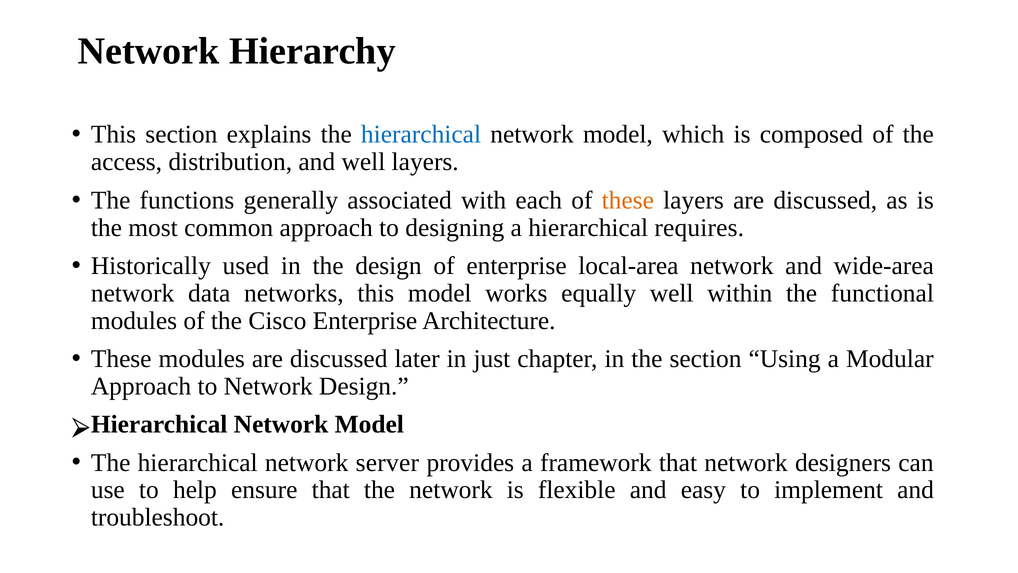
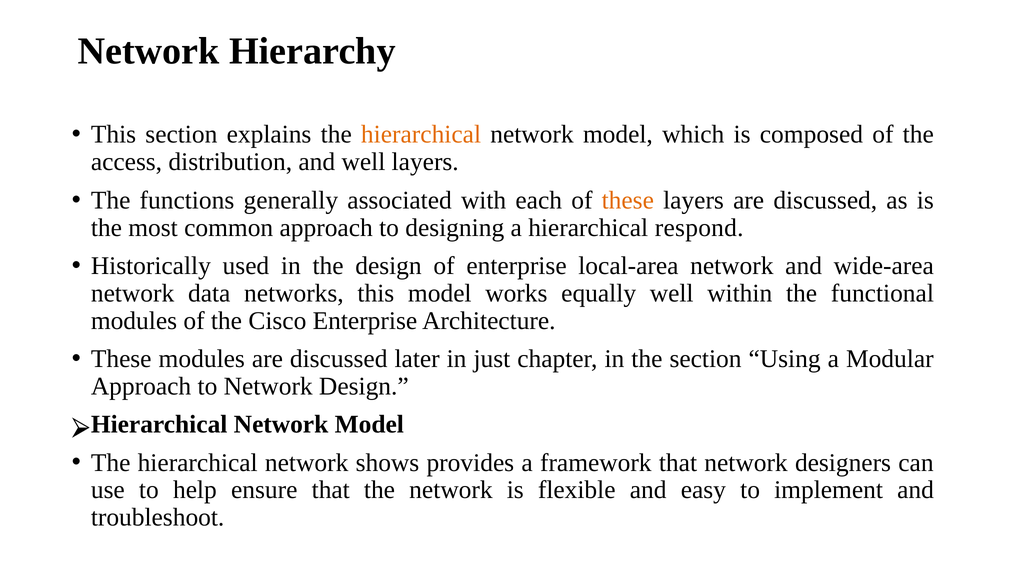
hierarchical colour: blue -> orange (421, 134)
requires: requires -> respond (699, 228)
server: server -> shows (387, 462)
